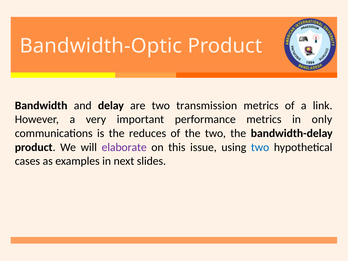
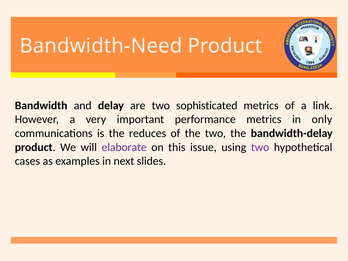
Bandwidth-Optic: Bandwidth-Optic -> Bandwidth-Need (101, 46)
transmission: transmission -> sophisticated (207, 105)
two colour: blue -> purple (260, 147)
